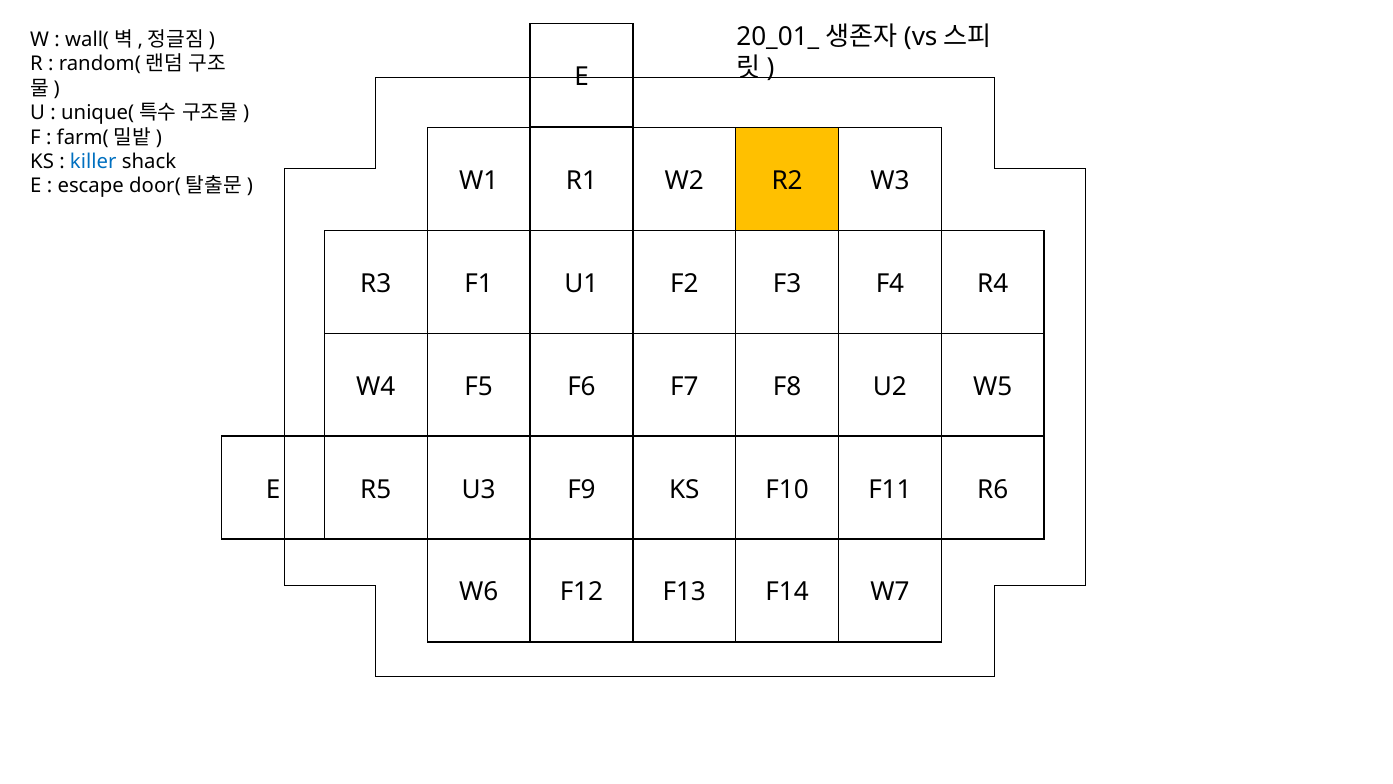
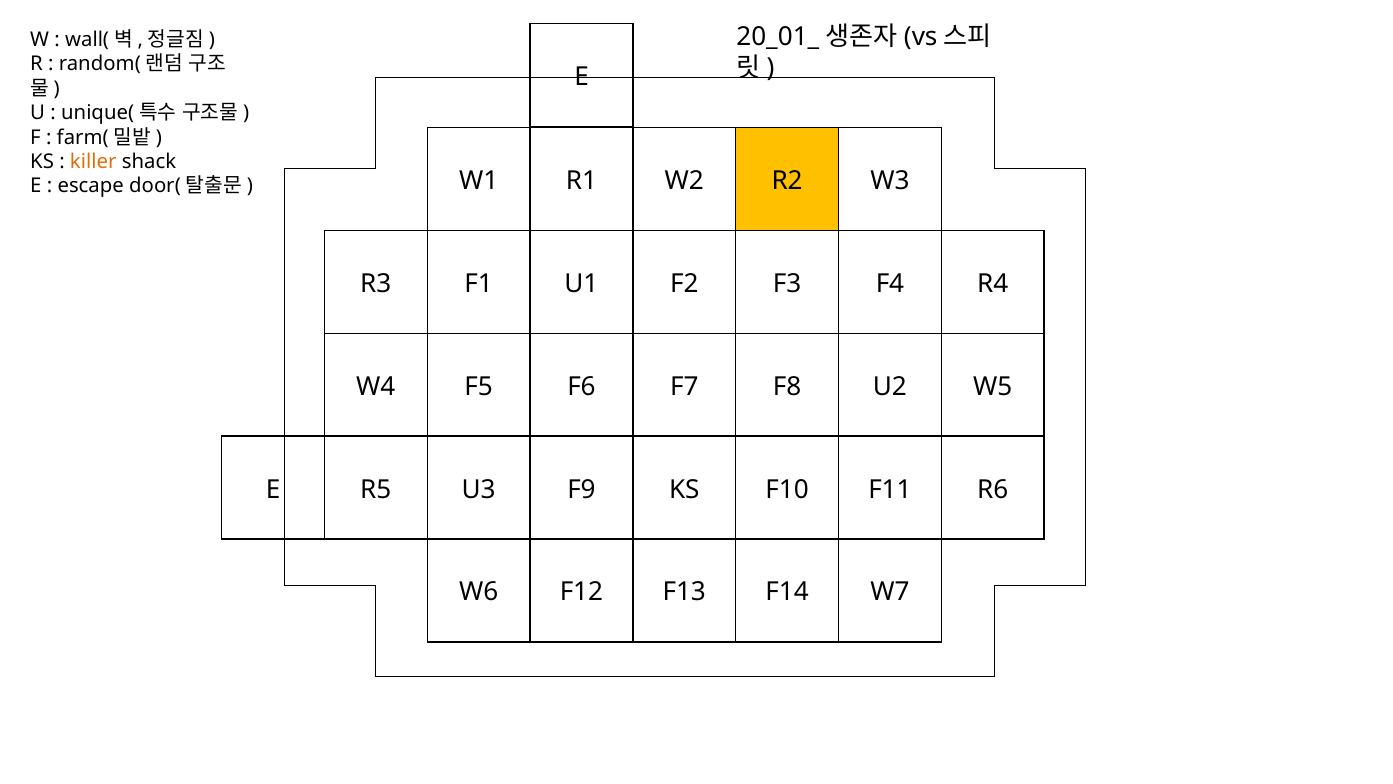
killer colour: blue -> orange (93, 162)
